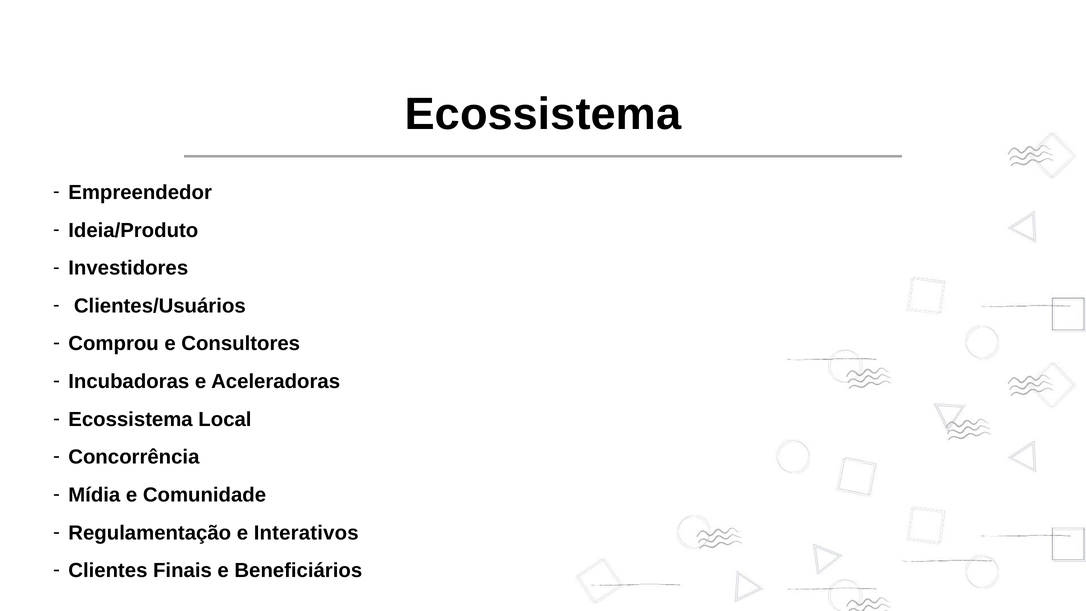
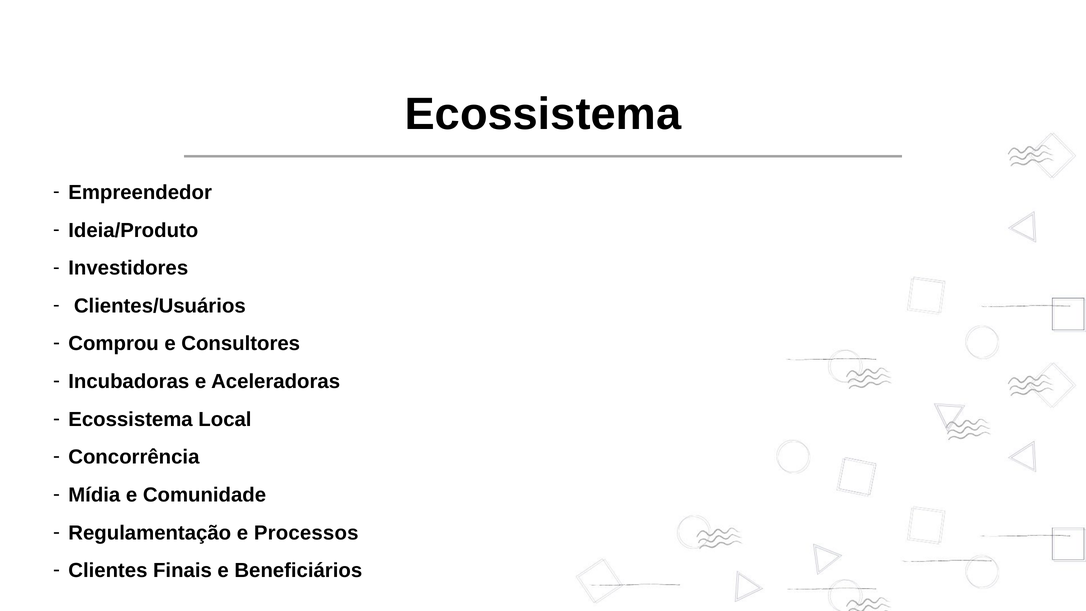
Interativos: Interativos -> Processos (306, 533)
